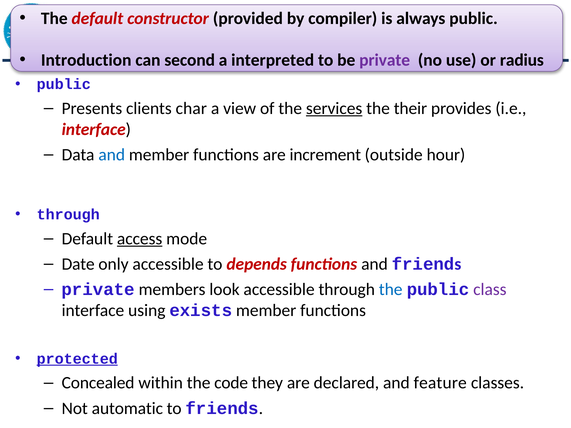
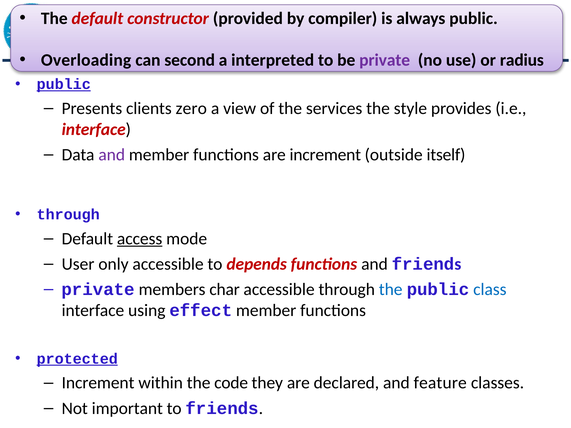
Introduction: Introduction -> Overloading (86, 60)
public underline: none -> present (64, 84)
char: char -> zero (191, 108)
services underline: present -> none (334, 108)
their: their -> style (410, 108)
and colour: blue -> purple (112, 155)
hour: hour -> itself (446, 155)
Date: Date -> User (78, 264)
look: look -> char (225, 290)
class colour: purple -> blue (490, 290)
exists: exists -> effect (201, 310)
Concealed: Concealed -> Increment (98, 383)
automatic: automatic -> important (127, 408)
